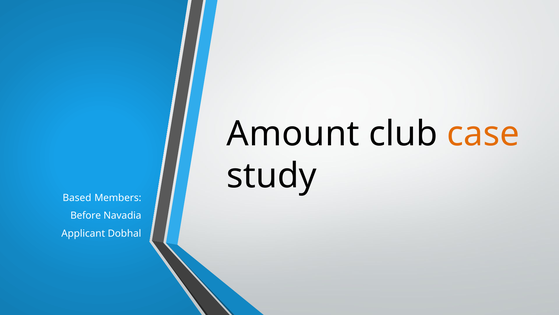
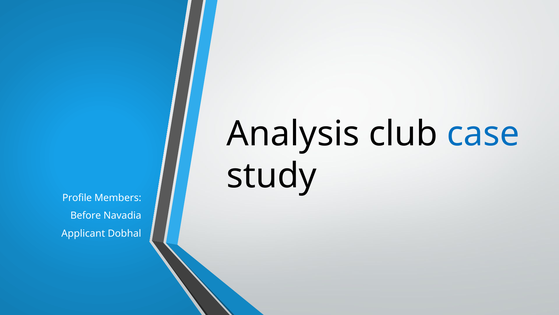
Amount: Amount -> Analysis (293, 134)
case colour: orange -> blue (483, 134)
Based: Based -> Profile (77, 198)
